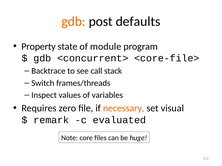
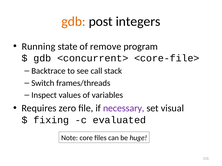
defaults: defaults -> integers (138, 21)
Property: Property -> Running (39, 47)
module: module -> remove (106, 47)
necessary colour: orange -> purple (124, 109)
remark: remark -> fixing (51, 120)
